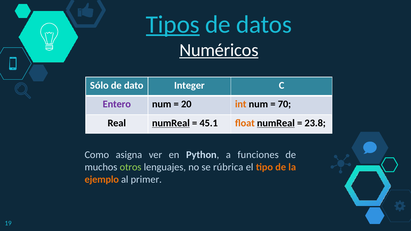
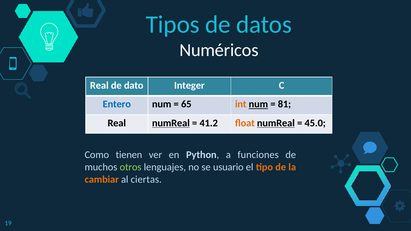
Tipos underline: present -> none (173, 24)
Numéricos underline: present -> none (219, 50)
Sólo: Sólo -> Real (99, 86)
Entero colour: purple -> blue (117, 104)
20: 20 -> 65 (186, 104)
num underline: none -> present (258, 104)
70: 70 -> 81 (284, 104)
45.1: 45.1 -> 41.2 (209, 123)
23.8: 23.8 -> 45.0 (315, 123)
asigna: asigna -> tienen (129, 155)
rúbrica: rúbrica -> usuario (228, 167)
ejemplo: ejemplo -> cambiar (102, 180)
primer: primer -> ciertas (146, 180)
